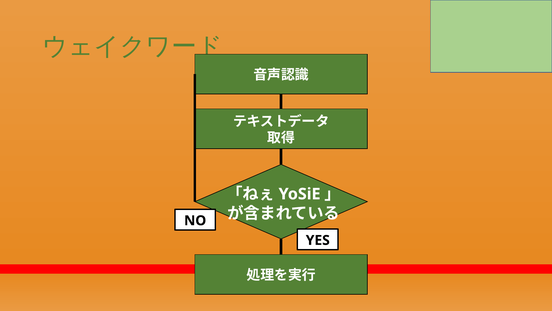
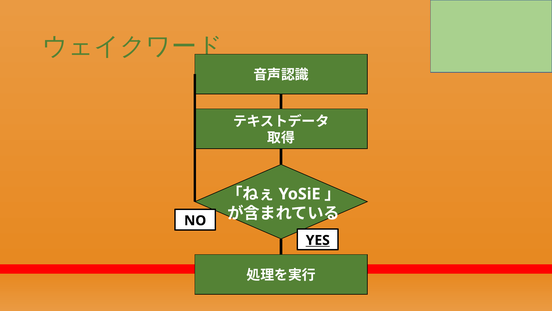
YES underline: none -> present (318, 240)
